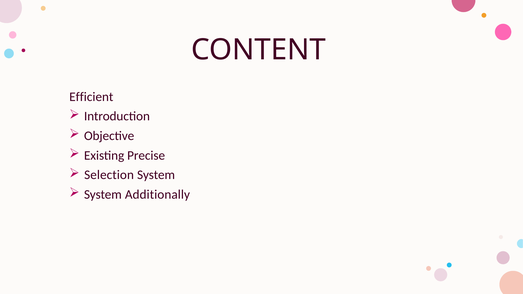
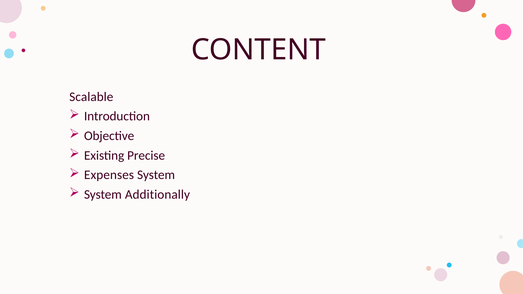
Efficient: Efficient -> Scalable (91, 97)
Selection: Selection -> Expenses (109, 175)
